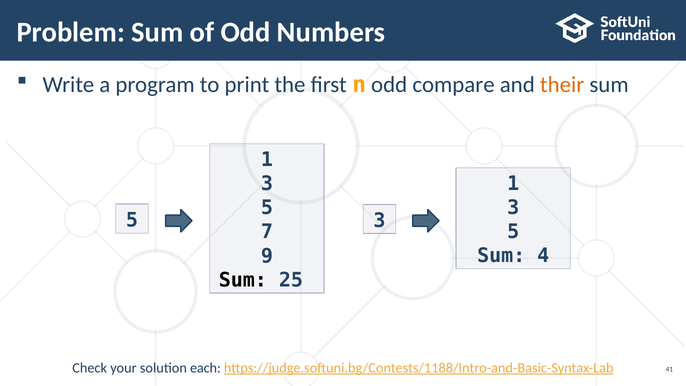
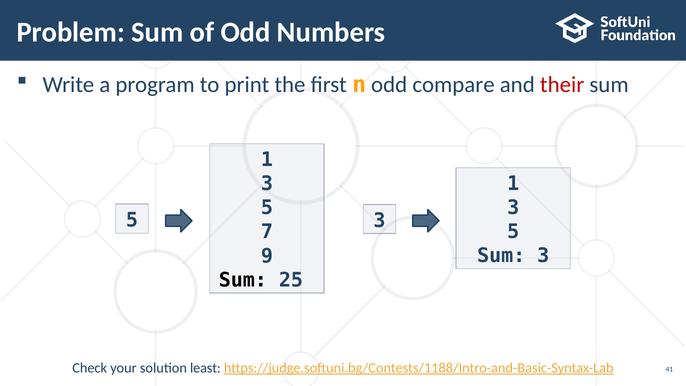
their colour: orange -> red (562, 85)
Sum 4: 4 -> 3 (543, 256)
each: each -> least (205, 368)
